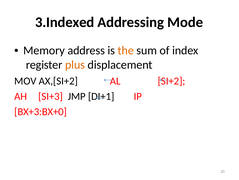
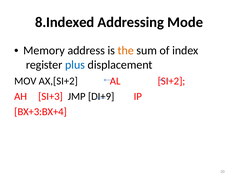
3.Indexed: 3.Indexed -> 8.Indexed (65, 22)
plus colour: orange -> blue (75, 65)
DI+1: DI+1 -> DI+9 (101, 96)
BX+3:BX+0: BX+3:BX+0 -> BX+3:BX+4 (41, 111)
